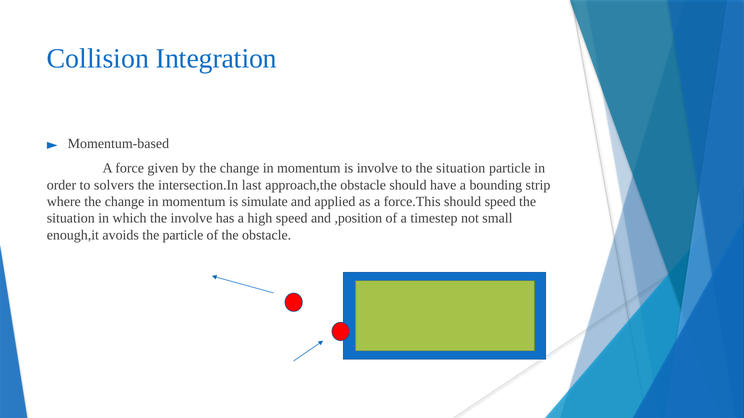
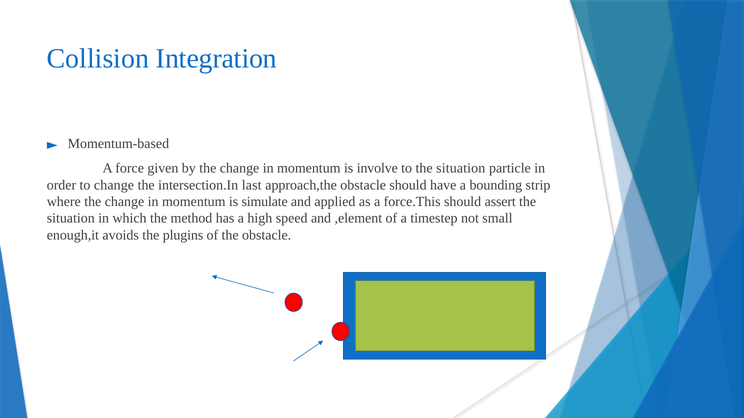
to solvers: solvers -> change (114, 185)
should speed: speed -> assert (500, 202)
the involve: involve -> method (191, 219)
,position: ,position -> ,element (358, 219)
the particle: particle -> plugins (183, 235)
